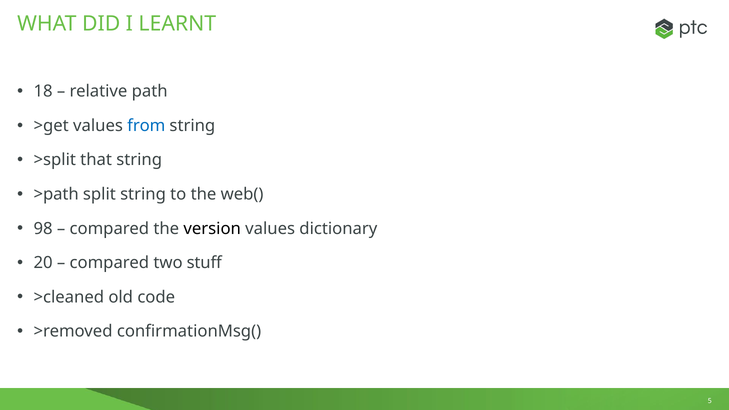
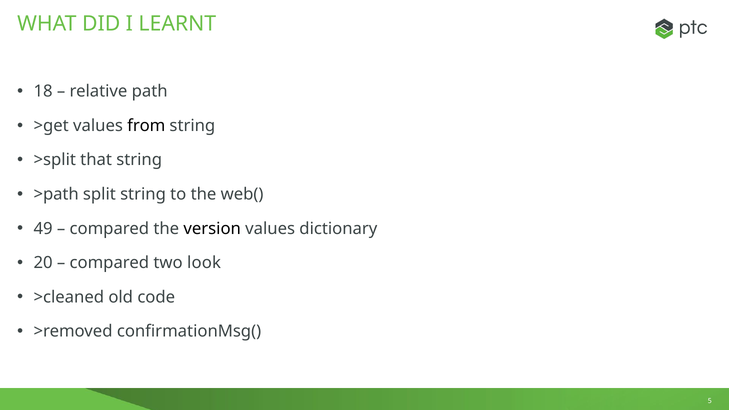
from colour: blue -> black (146, 126)
98: 98 -> 49 (43, 229)
stuff: stuff -> look (204, 263)
